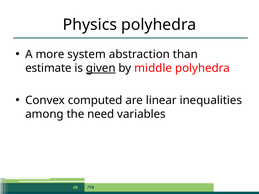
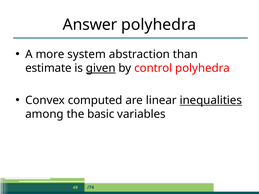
Physics: Physics -> Answer (90, 25)
middle: middle -> control (153, 68)
inequalities underline: none -> present (211, 100)
need: need -> basic (101, 114)
